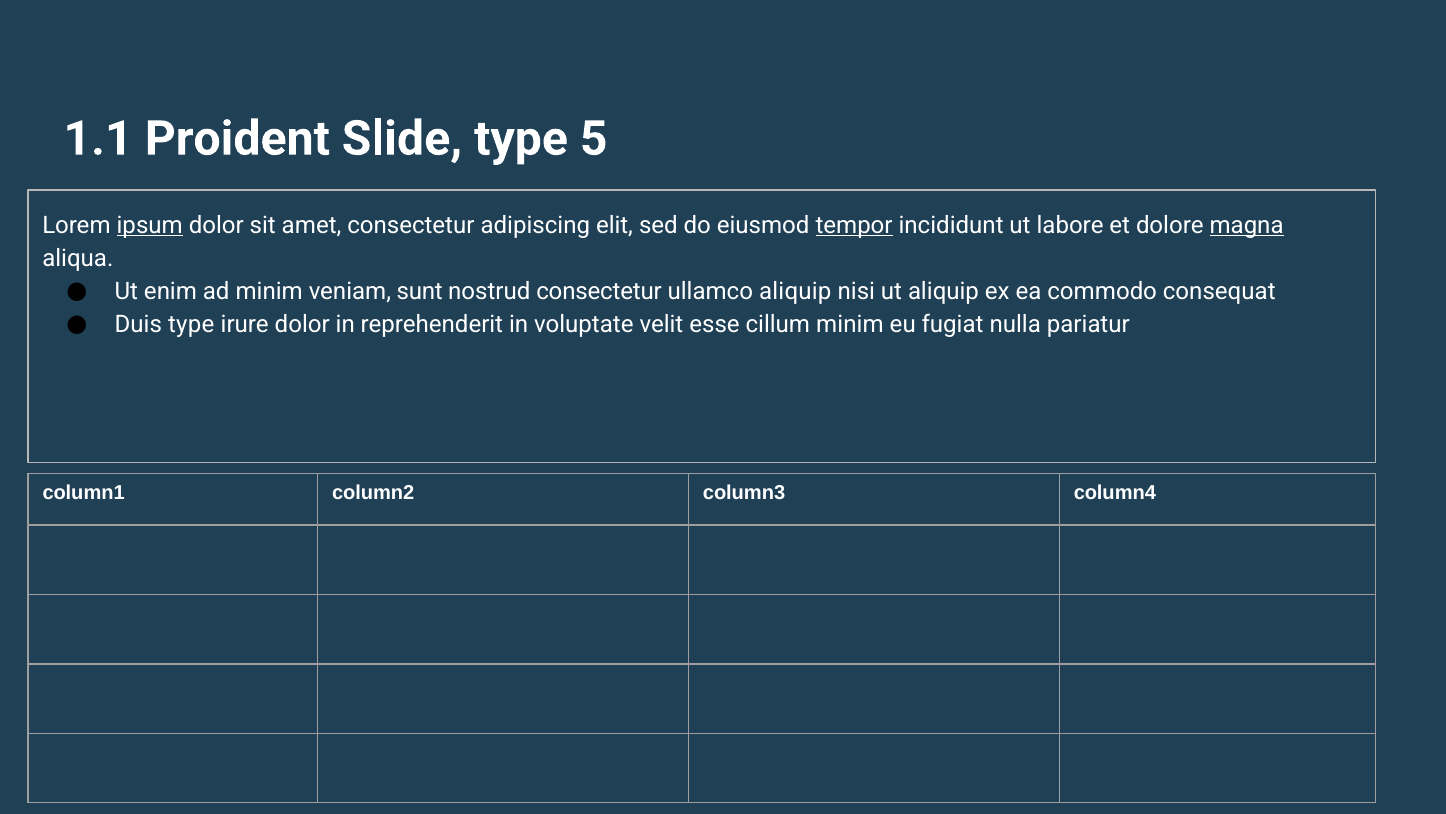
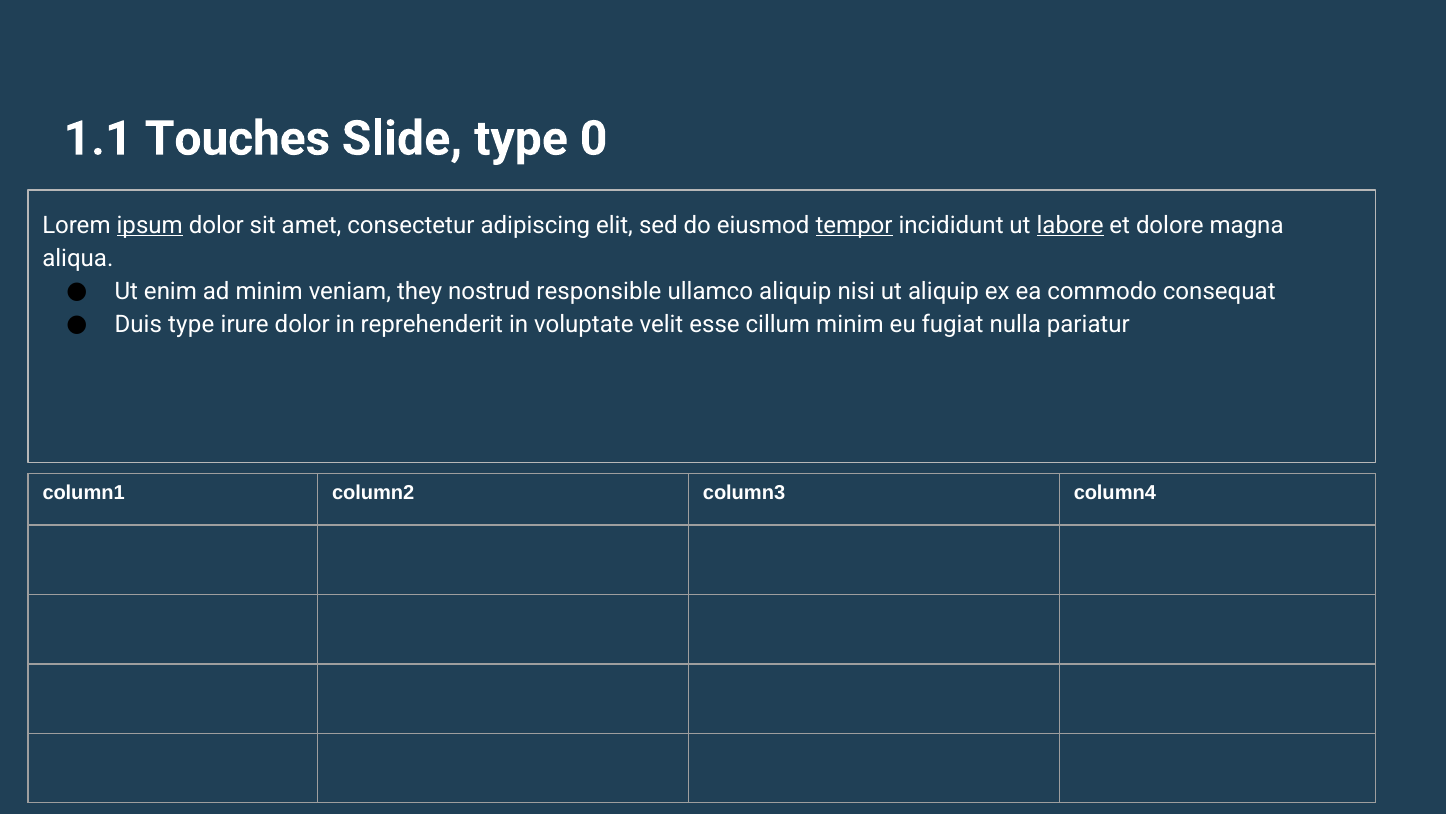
Proident: Proident -> Touches (237, 139)
5: 5 -> 0 (594, 139)
labore underline: none -> present (1070, 225)
magna underline: present -> none (1247, 225)
sunt: sunt -> they (420, 291)
nostrud consectetur: consectetur -> responsible (599, 291)
